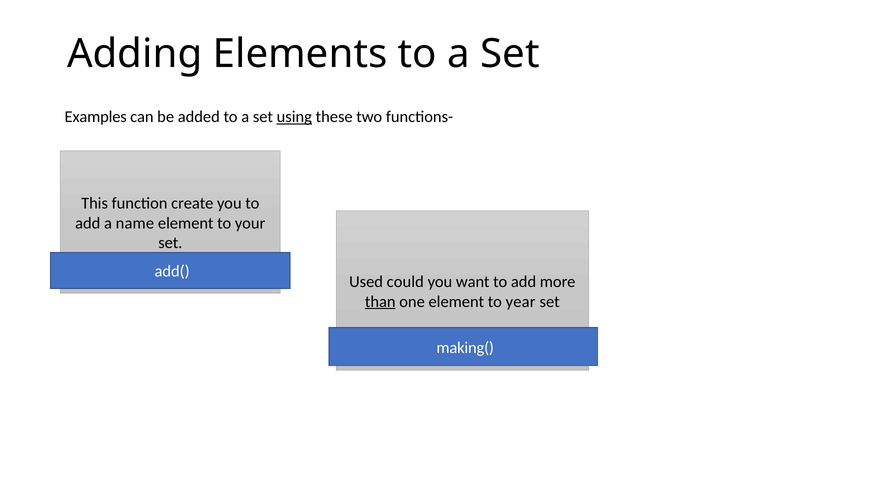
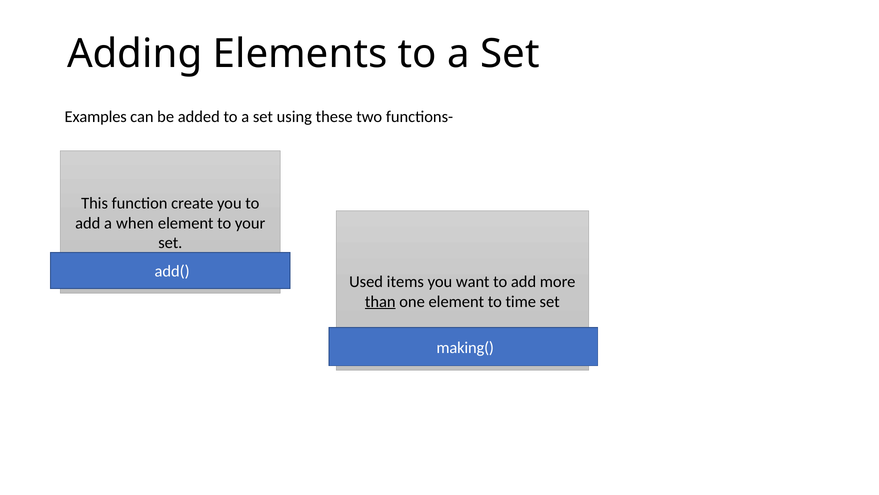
using underline: present -> none (294, 117)
name: name -> when (135, 223)
could: could -> items (405, 281)
year: year -> time (521, 301)
